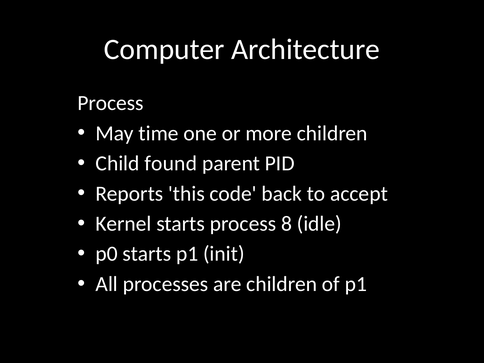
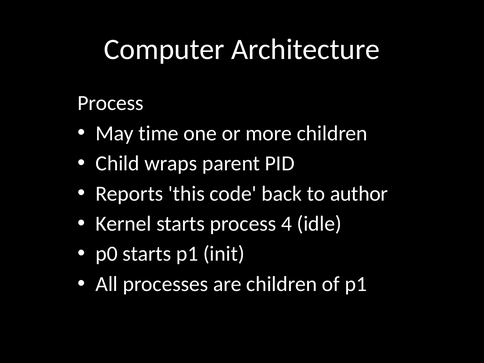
found: found -> wraps (171, 163)
accept: accept -> author (359, 194)
8: 8 -> 4 (287, 224)
